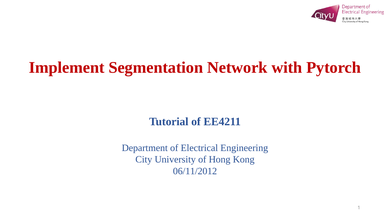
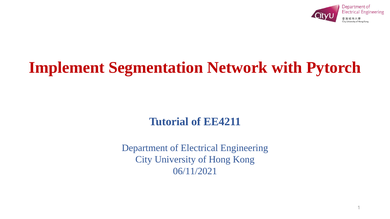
06/11/2012: 06/11/2012 -> 06/11/2021 (195, 171)
